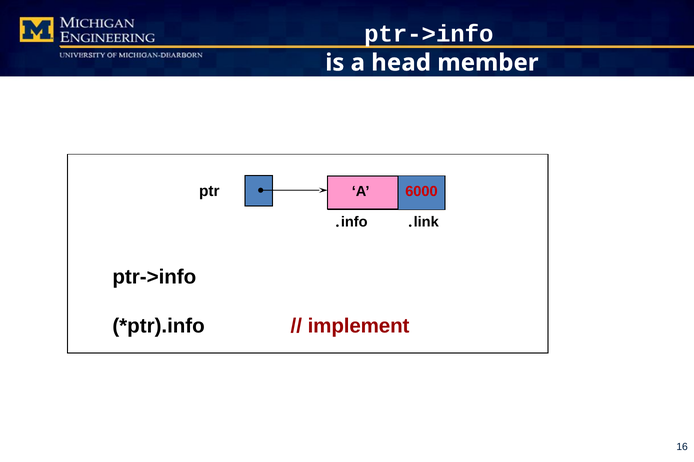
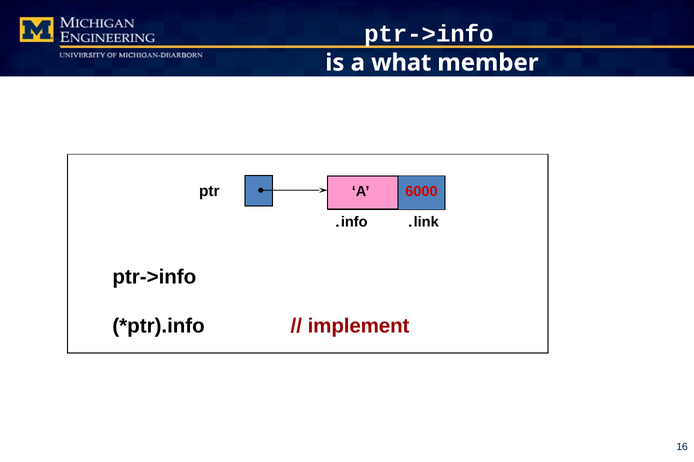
head: head -> what (401, 63)
